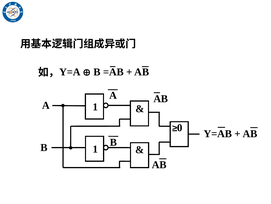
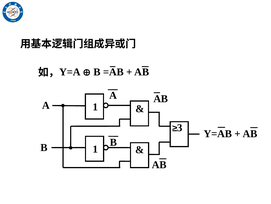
0: 0 -> 3 (180, 127)
